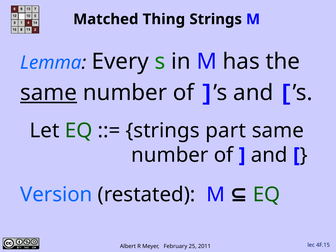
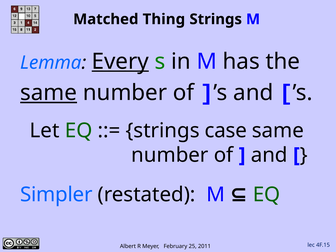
Every underline: none -> present (120, 61)
part: part -> case (226, 131)
Version: Version -> Simpler (56, 195)
